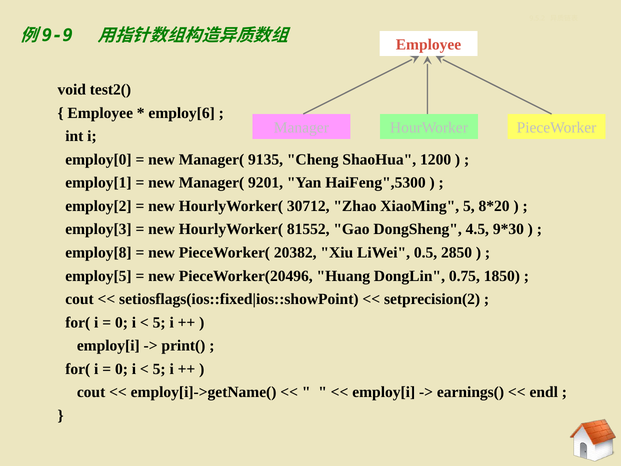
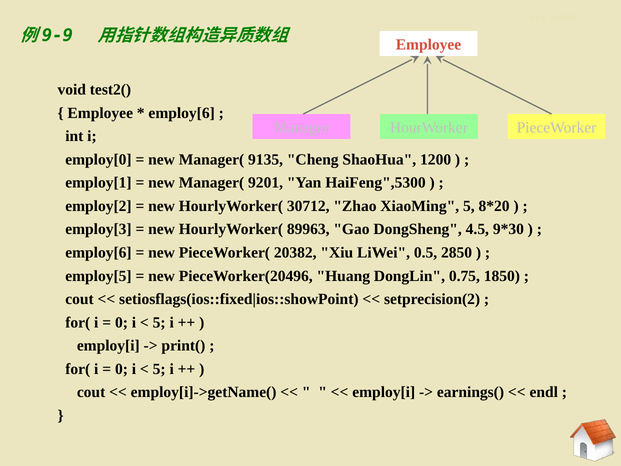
81552: 81552 -> 89963 (308, 229)
employ[8: employ[8 -> employ[6 (98, 252)
